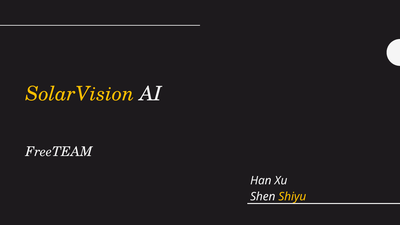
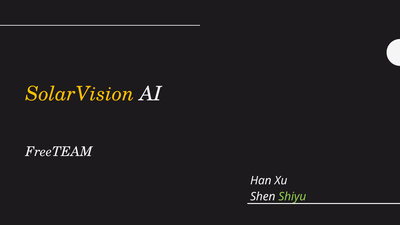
Shiyu colour: yellow -> light green (292, 197)
